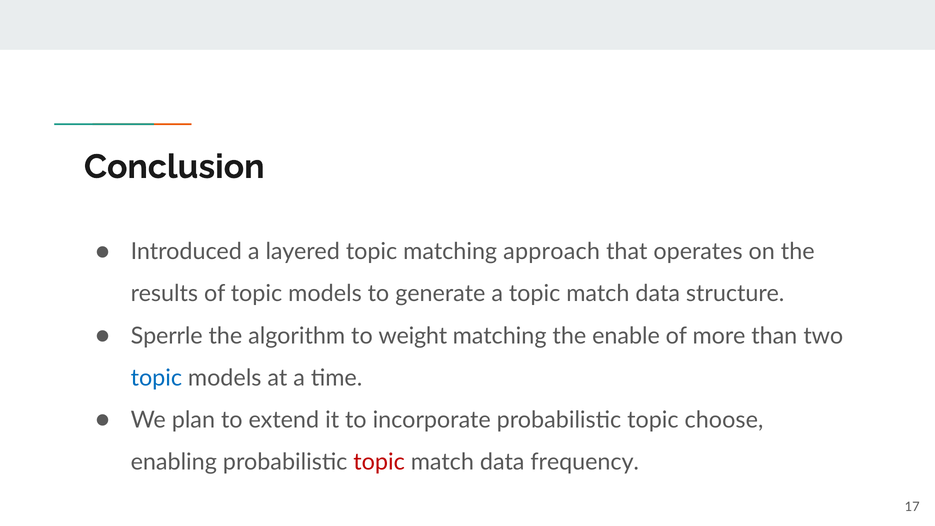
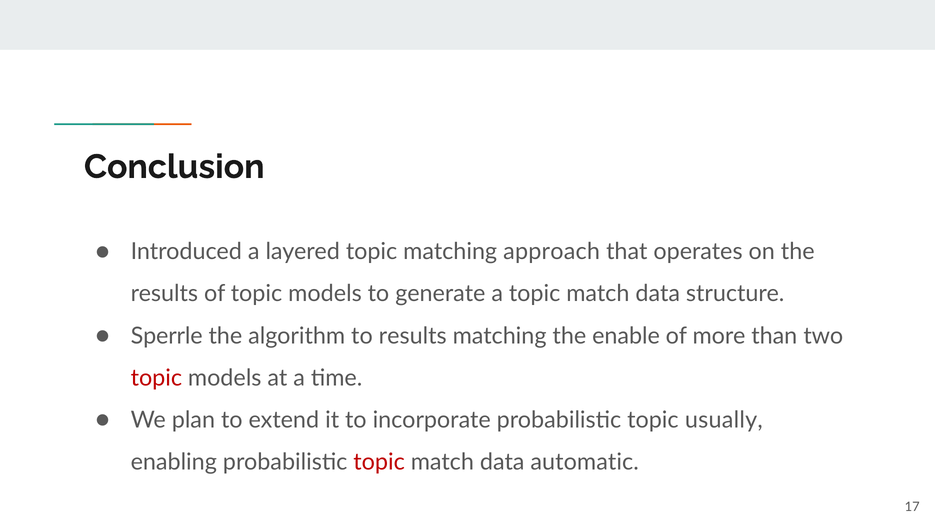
to weight: weight -> results (413, 336)
topic colour: blue -> red (156, 378)
choose: choose -> usually (724, 420)
frequency: frequency -> automatic (585, 462)
